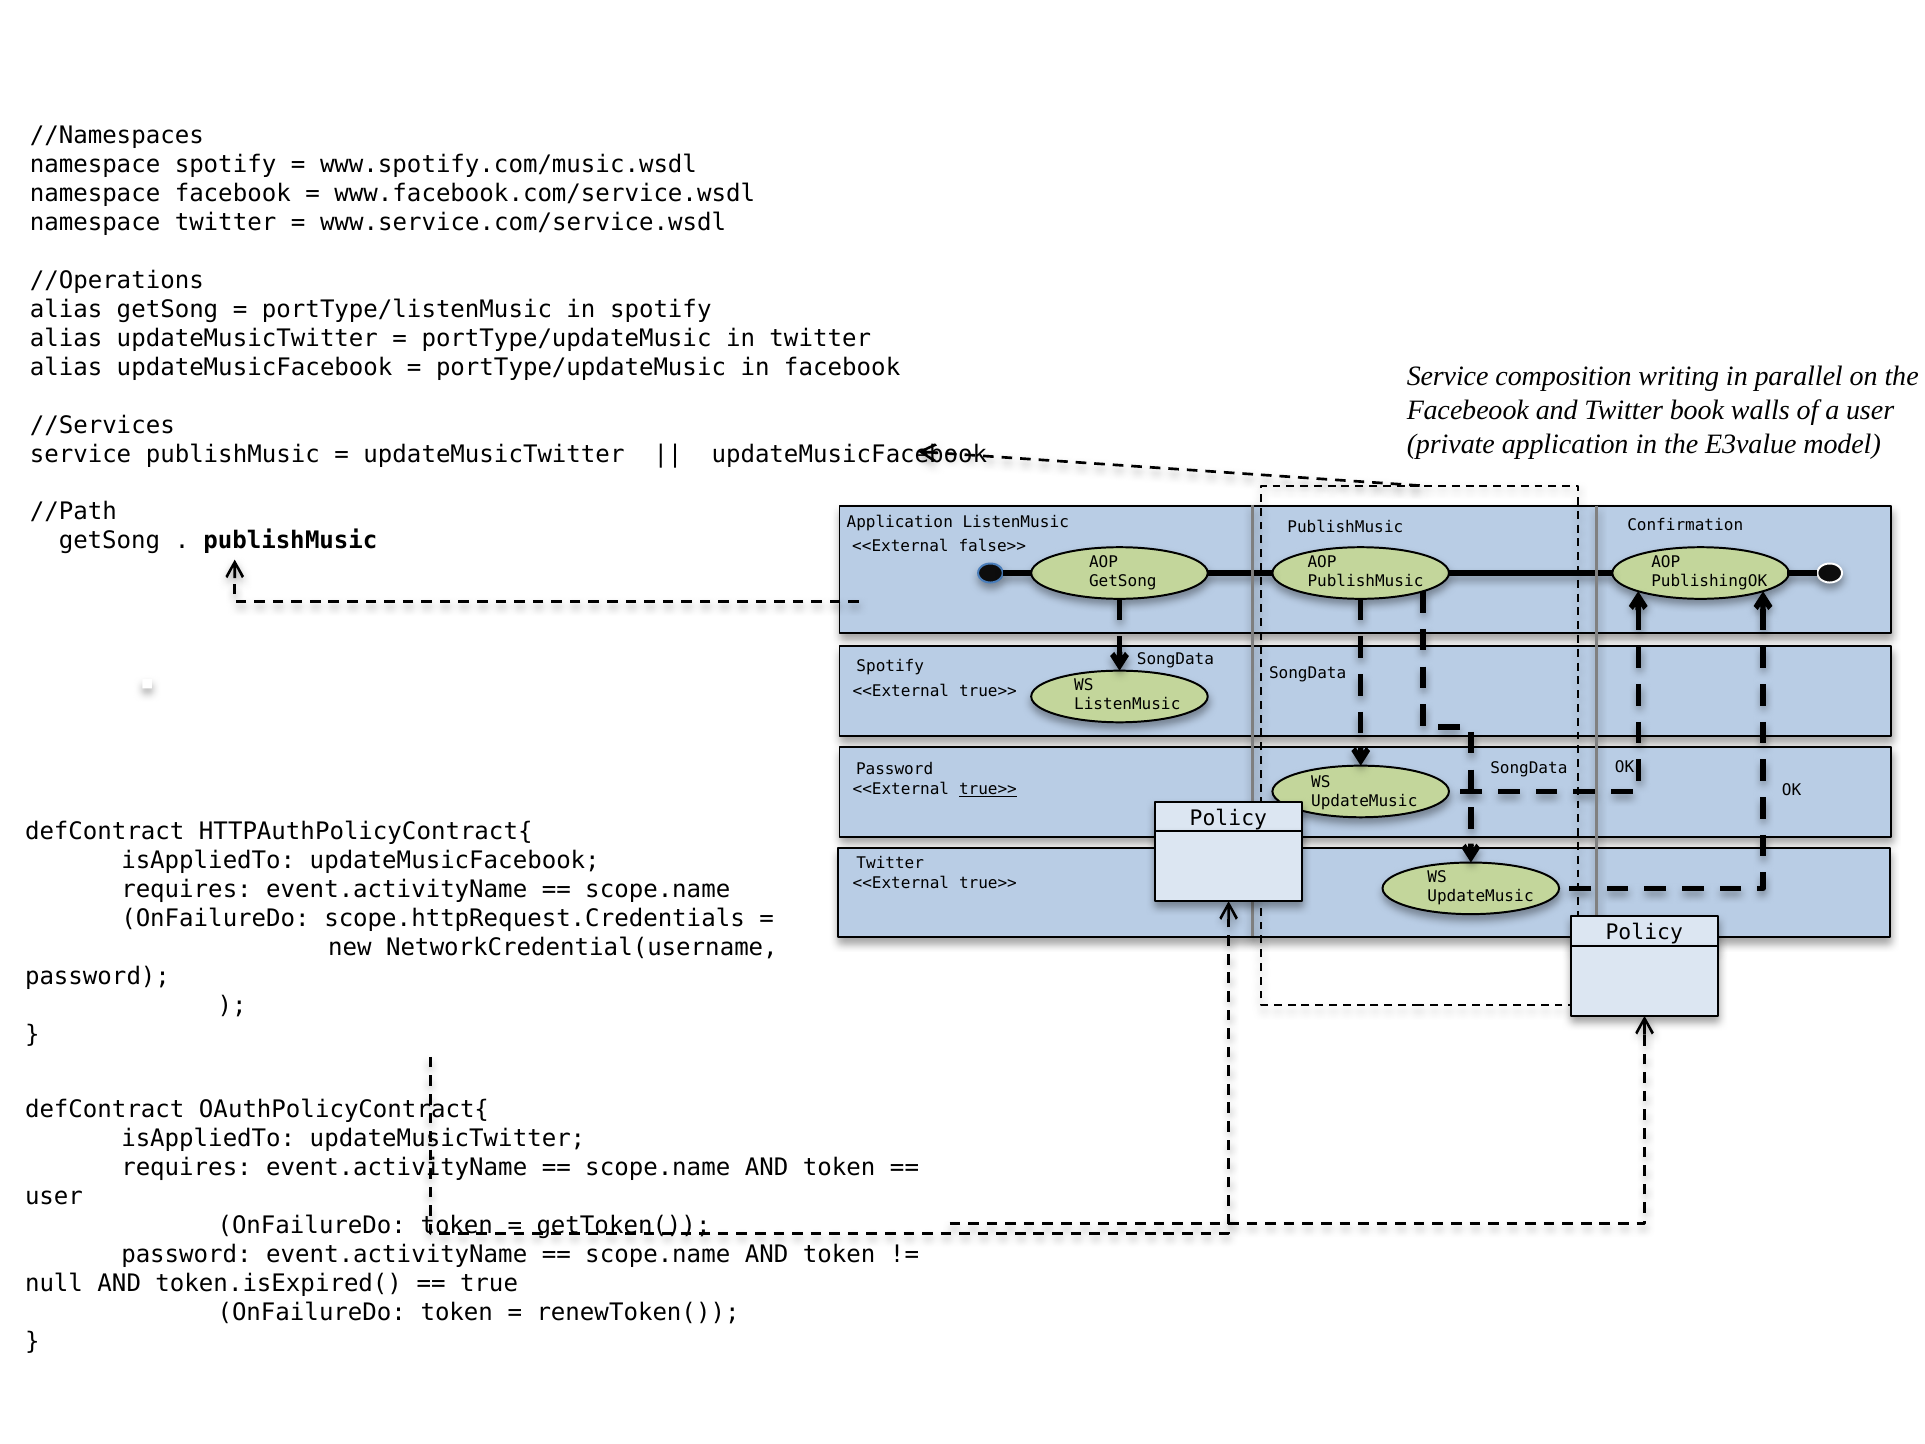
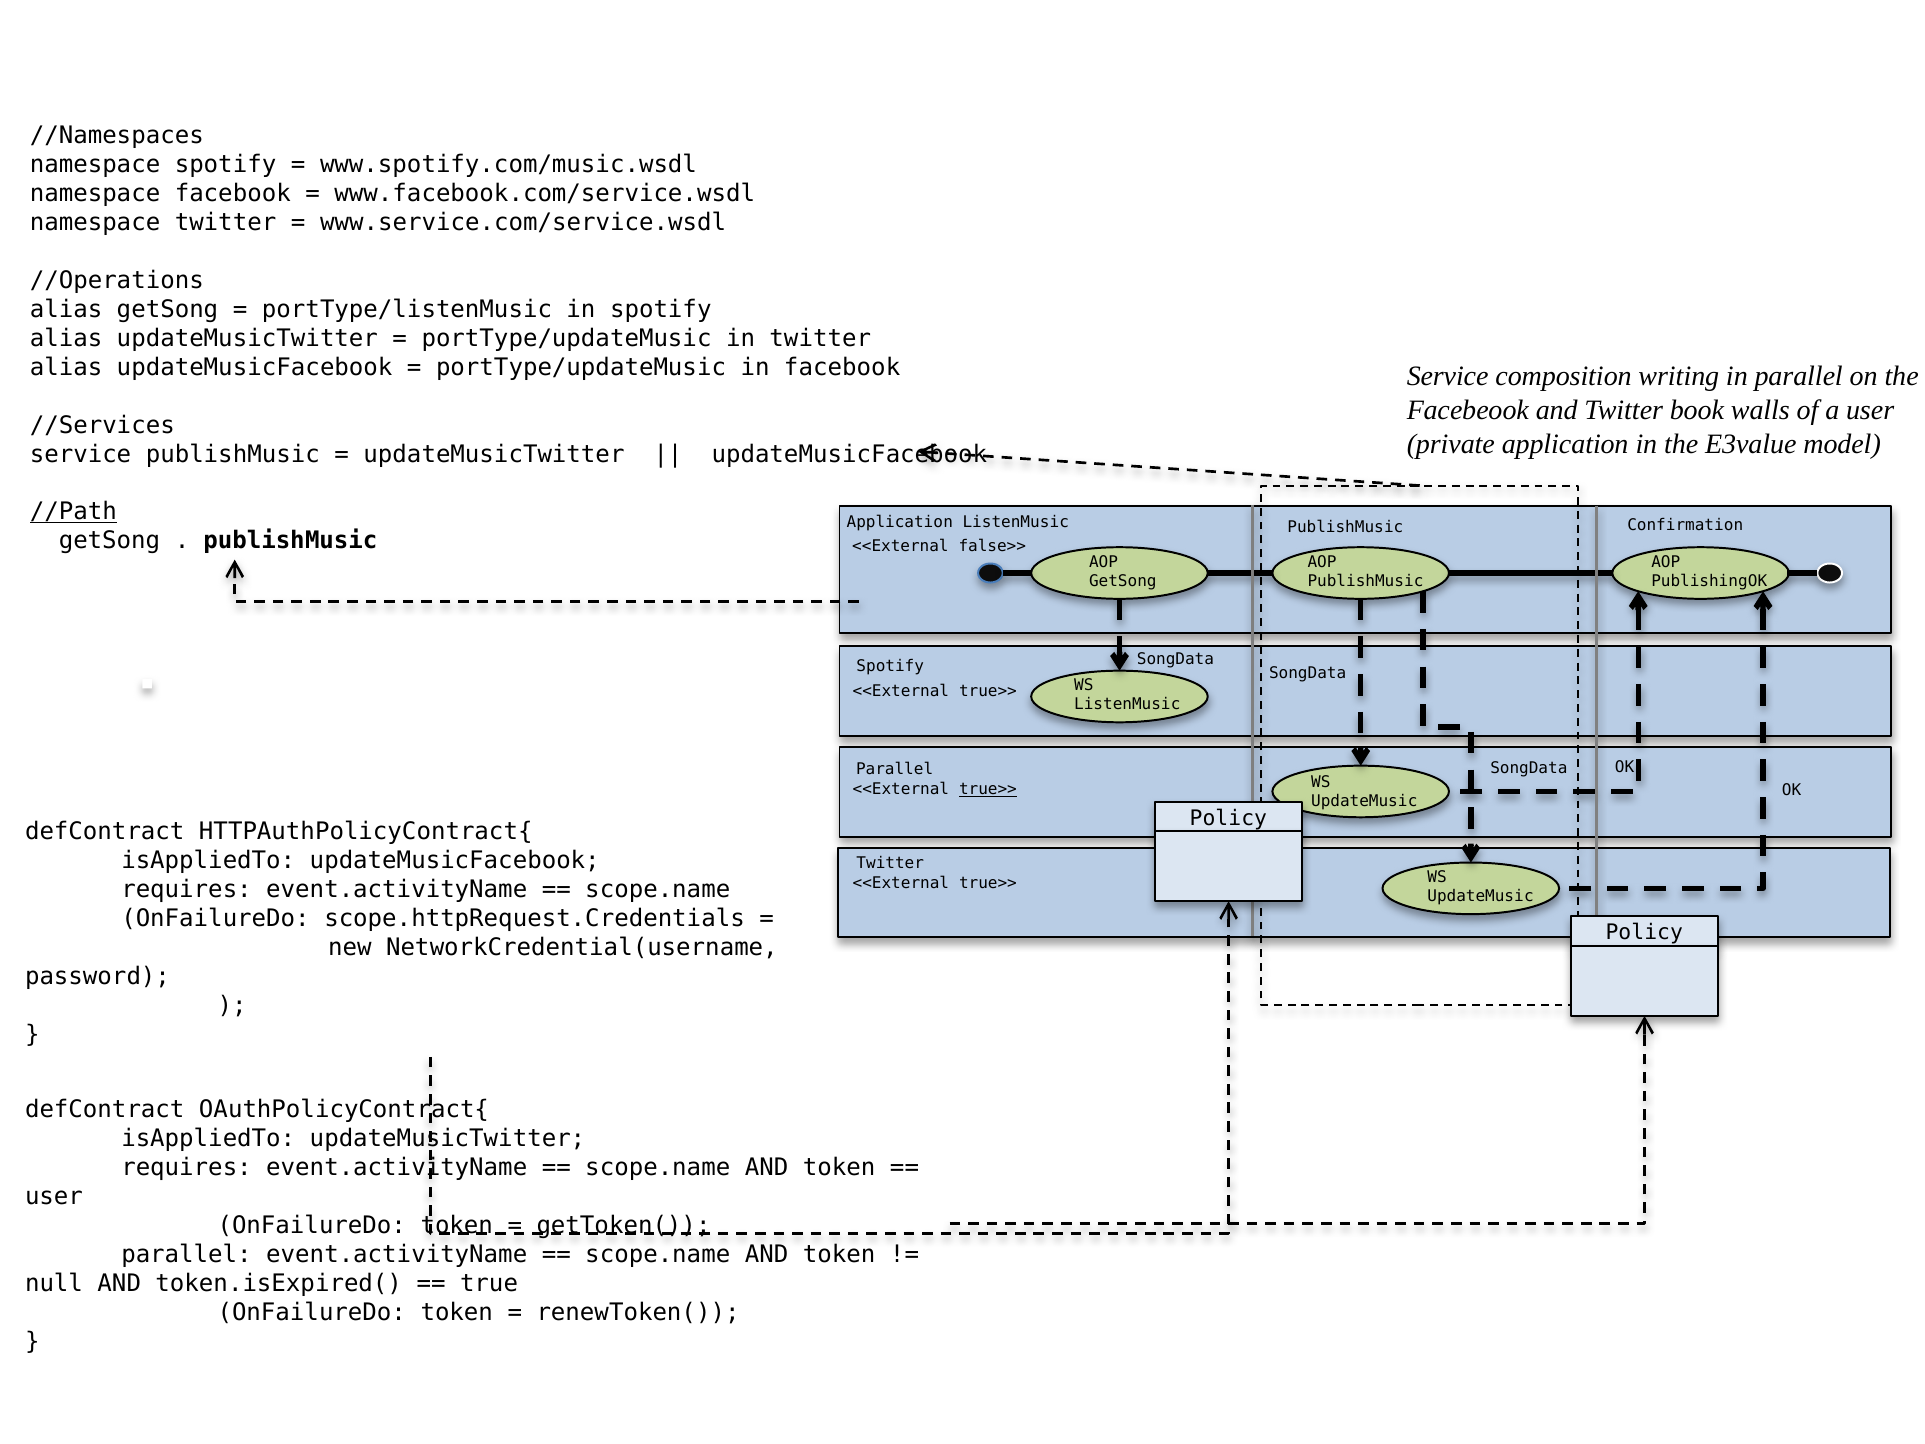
//Path underline: none -> present (73, 512)
Password: Password -> Parallel (895, 769)
password: password -> parallel (186, 1254)
